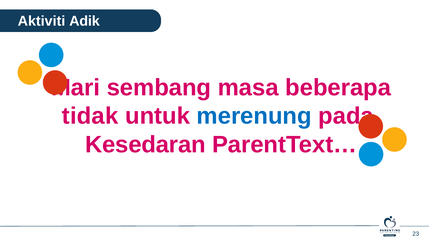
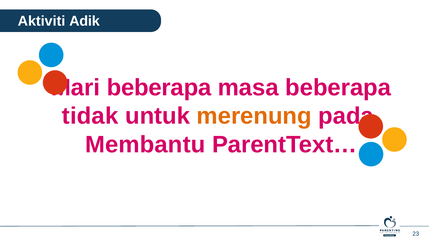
sembang: sembang -> beberapa (159, 88)
merenung colour: blue -> orange (254, 116)
Kesedaran: Kesedaran -> Membantu (145, 145)
